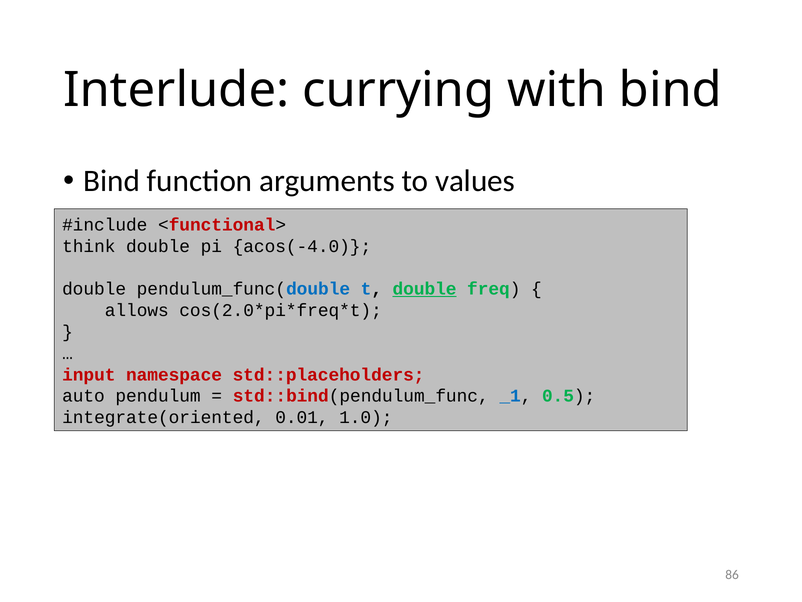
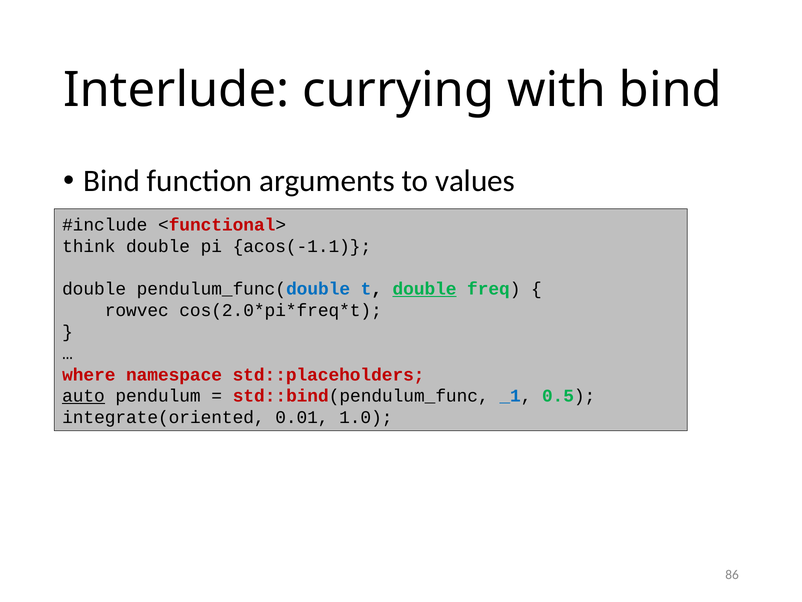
acos(-4.0: acos(-4.0 -> acos(-1.1 (302, 246)
allows: allows -> rowvec (137, 310)
input: input -> where (89, 374)
auto underline: none -> present (83, 396)
